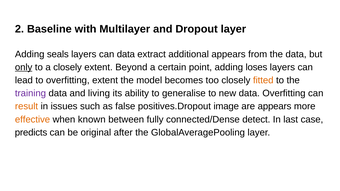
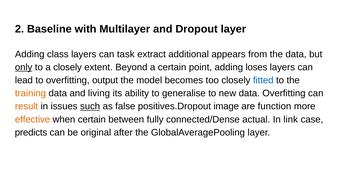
seals: seals -> class (58, 54)
can data: data -> task (126, 54)
overfitting extent: extent -> output (105, 80)
fitted colour: orange -> blue (263, 80)
training colour: purple -> orange (30, 93)
such underline: none -> present (90, 106)
are appears: appears -> function (274, 106)
when known: known -> certain (92, 120)
detect: detect -> actual (256, 120)
last: last -> link (291, 120)
